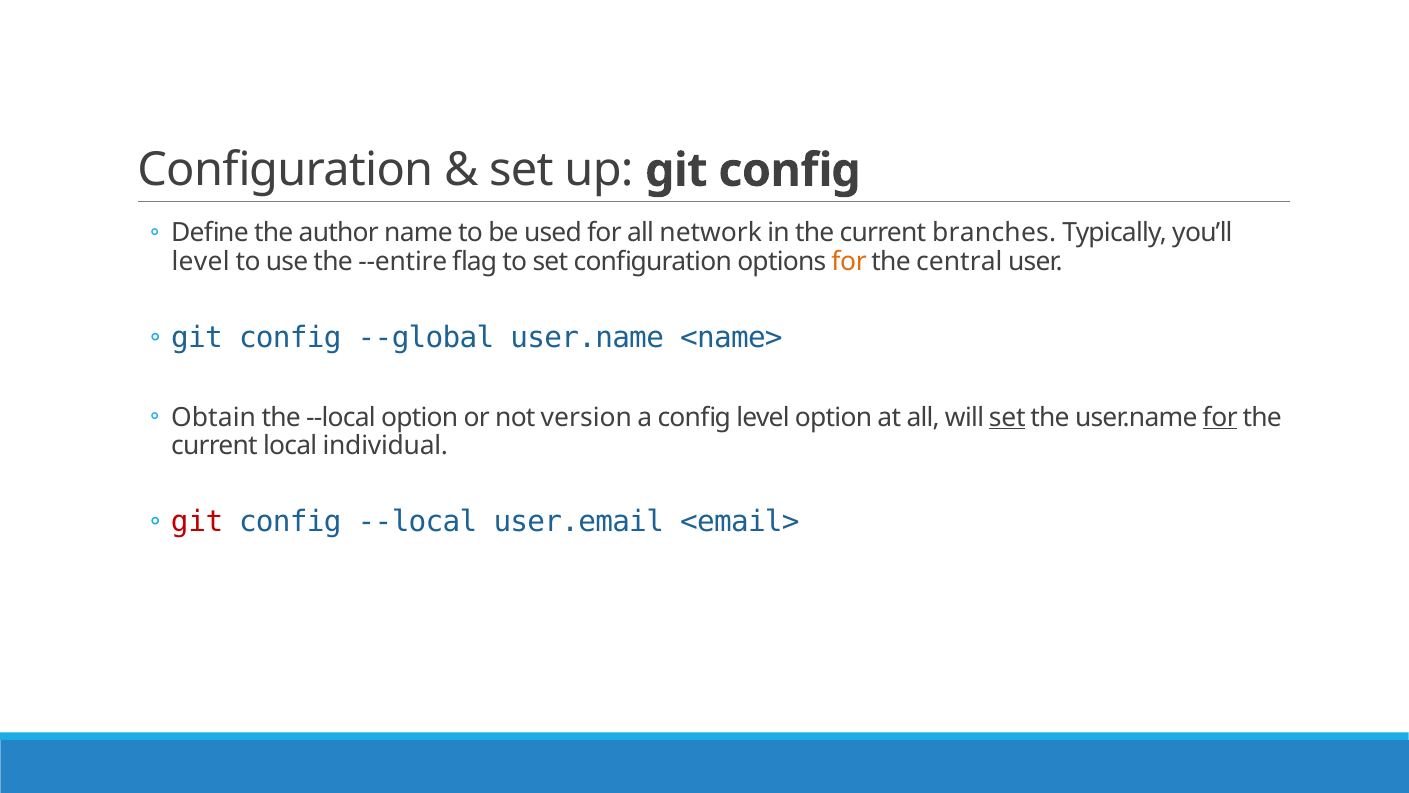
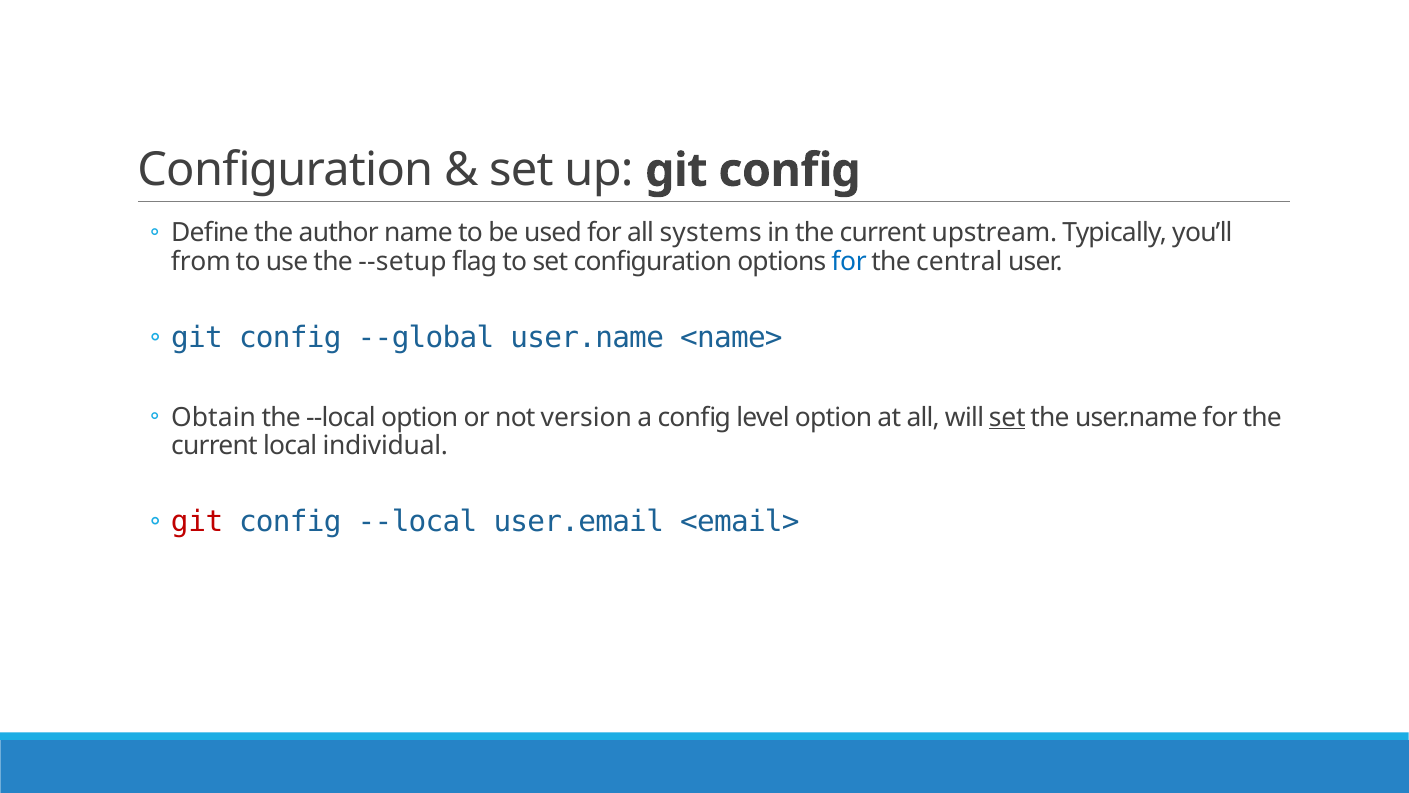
network: network -> systems (711, 233)
branches: branches -> upstream (994, 233)
level: level -> from (201, 261)
--entire: --entire -> --setup (403, 261)
for colour: orange -> blue (849, 261)
for underline: present -> none (1220, 417)
